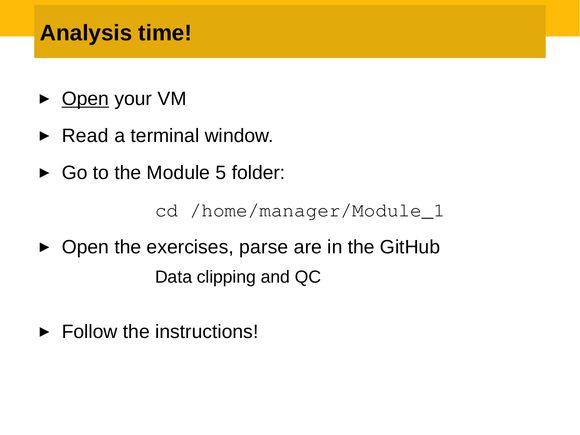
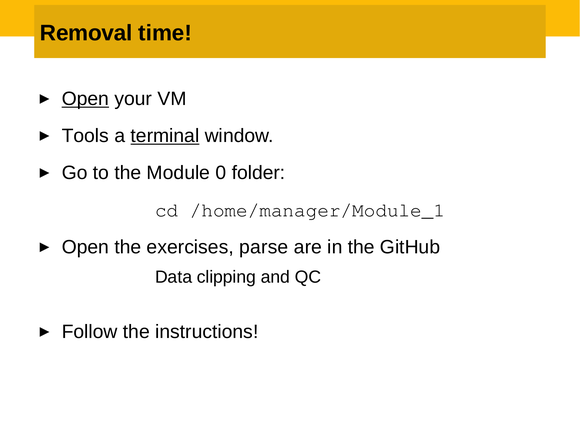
Analysis: Analysis -> Removal (86, 33)
Read: Read -> Tools (85, 136)
terminal underline: none -> present (165, 136)
5: 5 -> 0 (221, 173)
